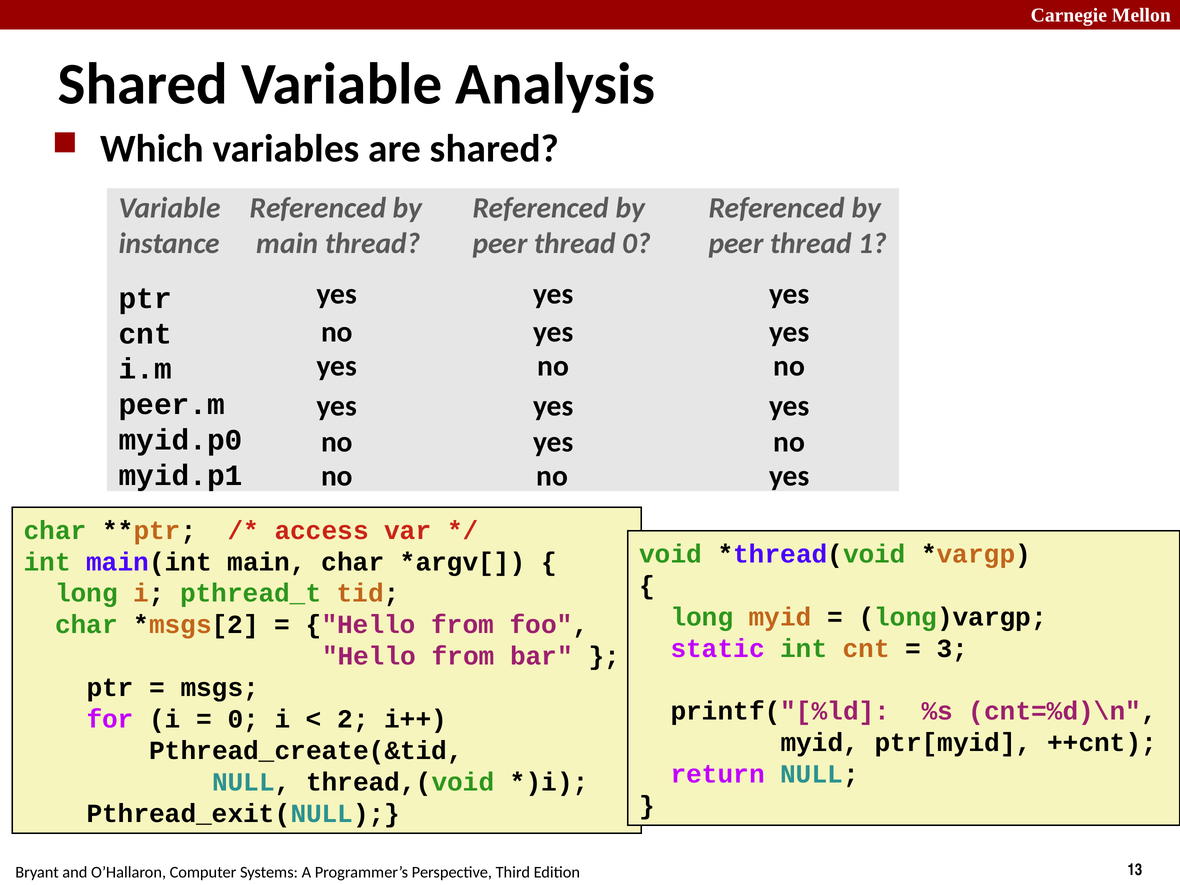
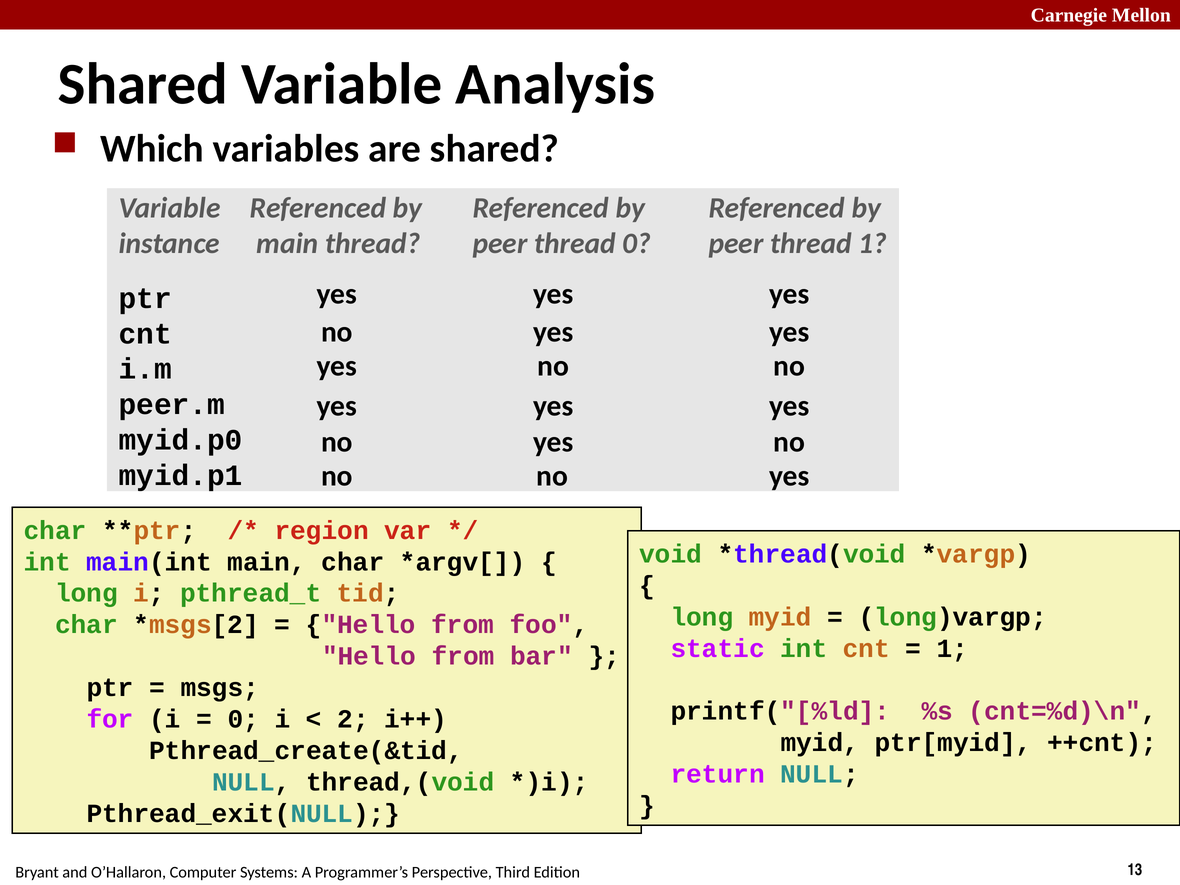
access: access -> region (322, 530)
3: 3 -> 1 (952, 648)
